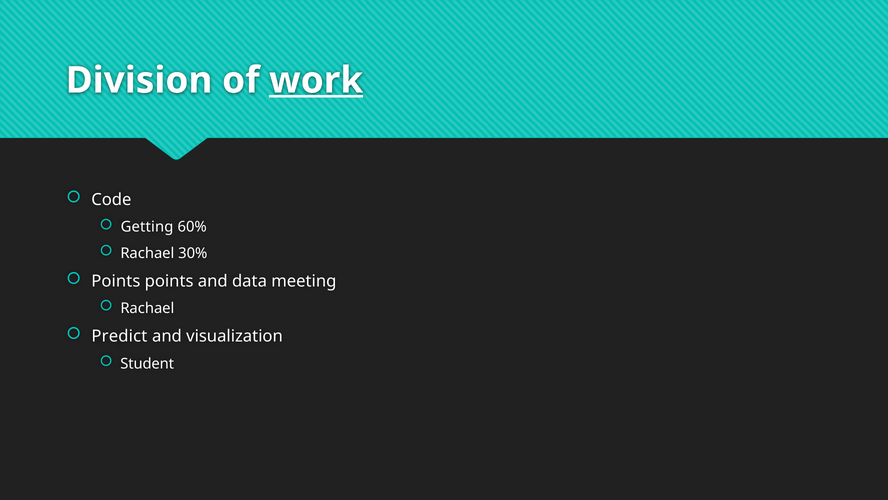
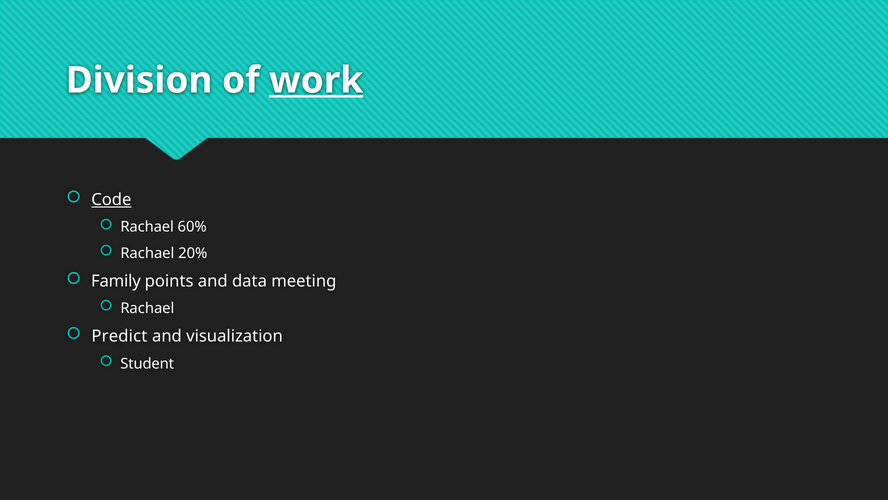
Code underline: none -> present (111, 200)
Getting: Getting -> Rachael (147, 227)
30%: 30% -> 20% (193, 253)
Points: Points -> Family (116, 281)
